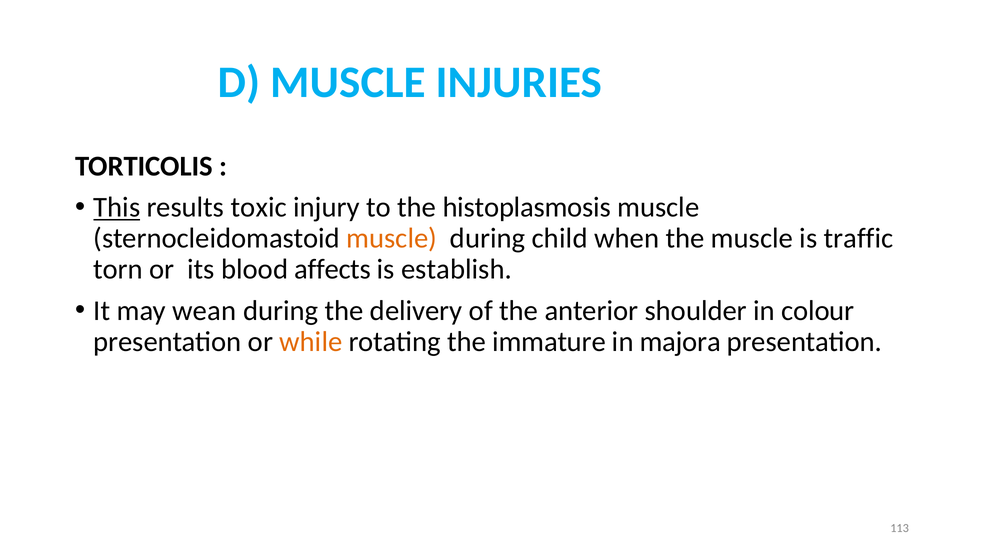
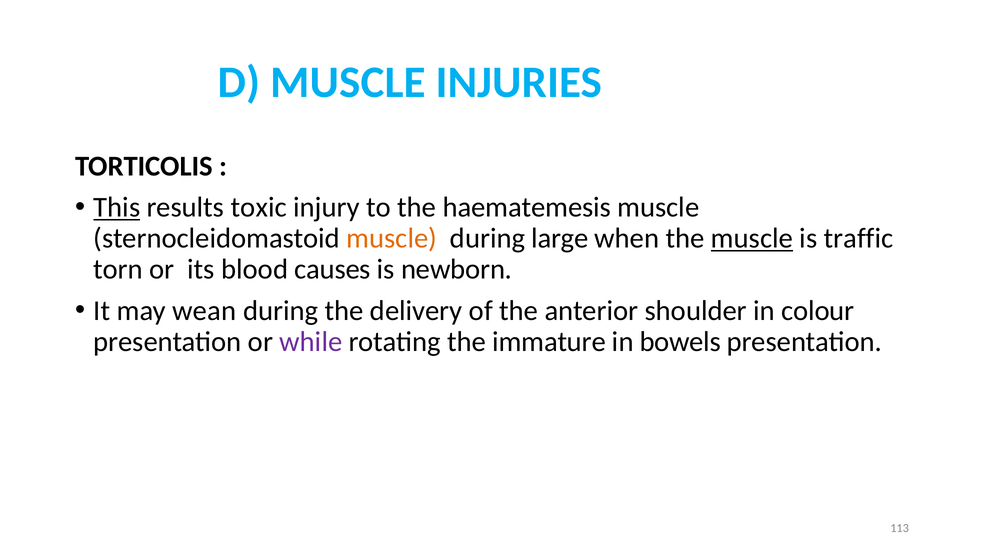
histoplasmosis: histoplasmosis -> haematemesis (527, 208)
child: child -> large (560, 239)
muscle underline: none -> present (752, 239)
affects: affects -> causes (333, 270)
establish: establish -> newborn (457, 270)
while colour: orange -> purple (311, 342)
majora: majora -> bowels (680, 342)
